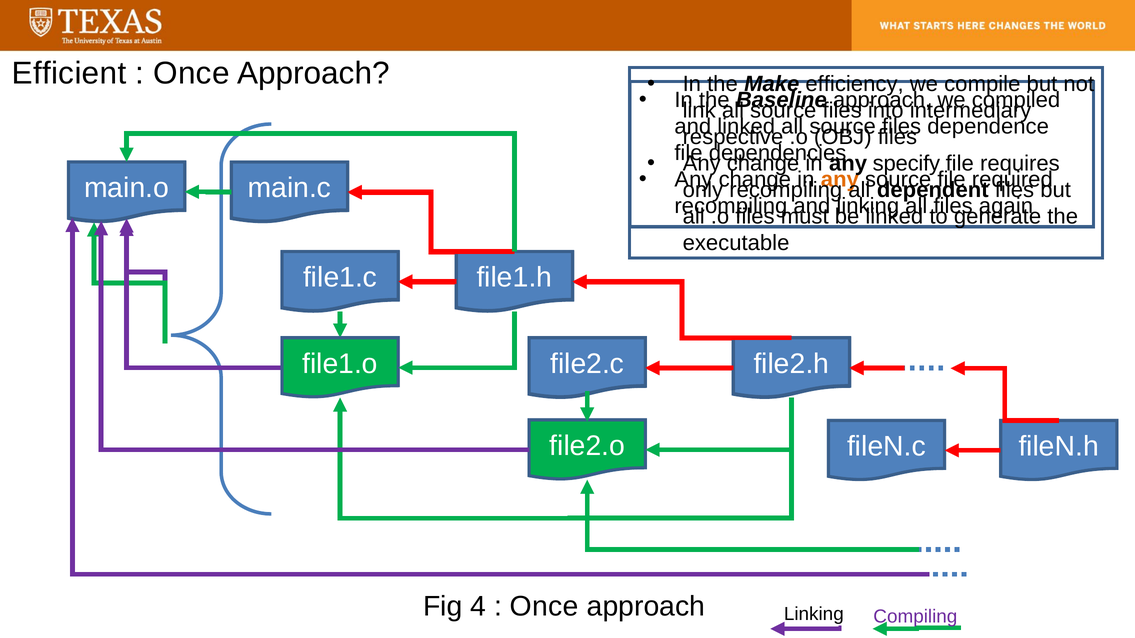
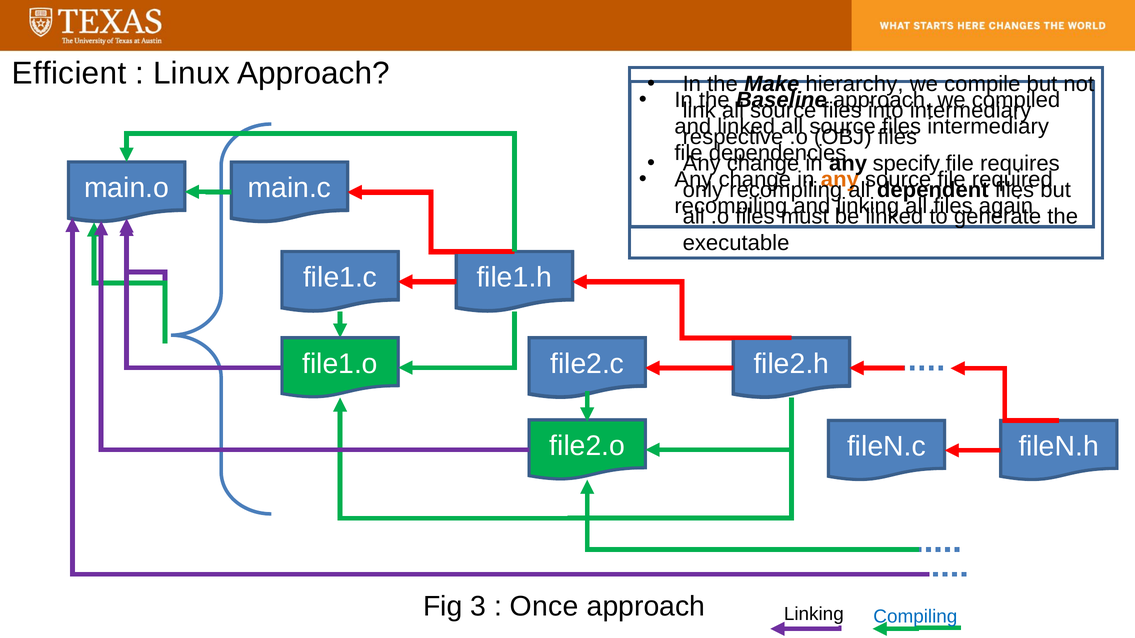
Once: Once -> Linux (191, 73)
efficiency: efficiency -> hierarchy (854, 84)
dependence: dependence -> intermediary (988, 127)
4: 4 -> 3 (478, 607)
Compiling colour: purple -> blue (915, 617)
